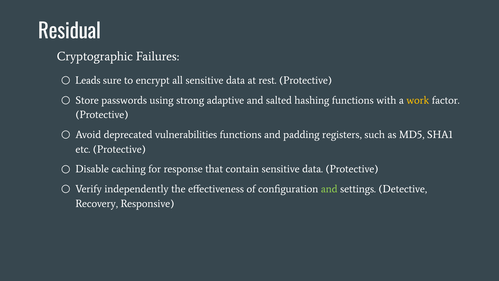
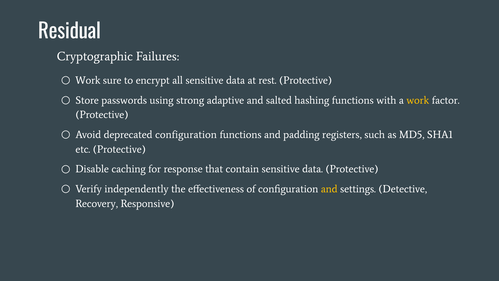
Leads: Leads -> Work (88, 80)
deprecated vulnerabilities: vulnerabilities -> configuration (186, 134)
and colour: light green -> yellow (329, 189)
